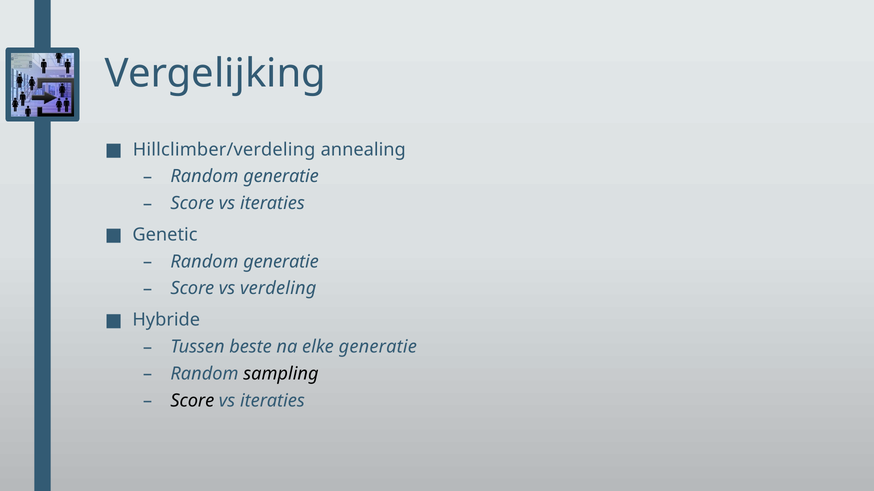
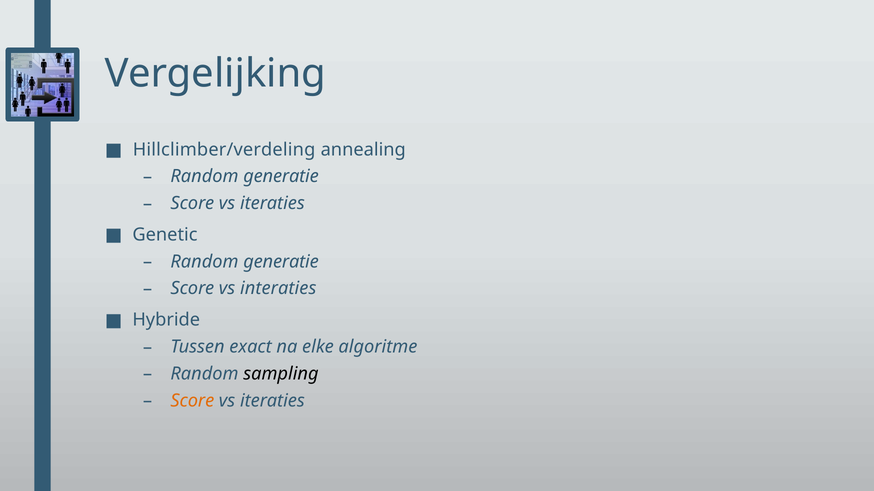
verdeling: verdeling -> interaties (278, 289)
beste: beste -> exact (251, 347)
elke generatie: generatie -> algoritme (378, 347)
Score colour: black -> orange (192, 401)
